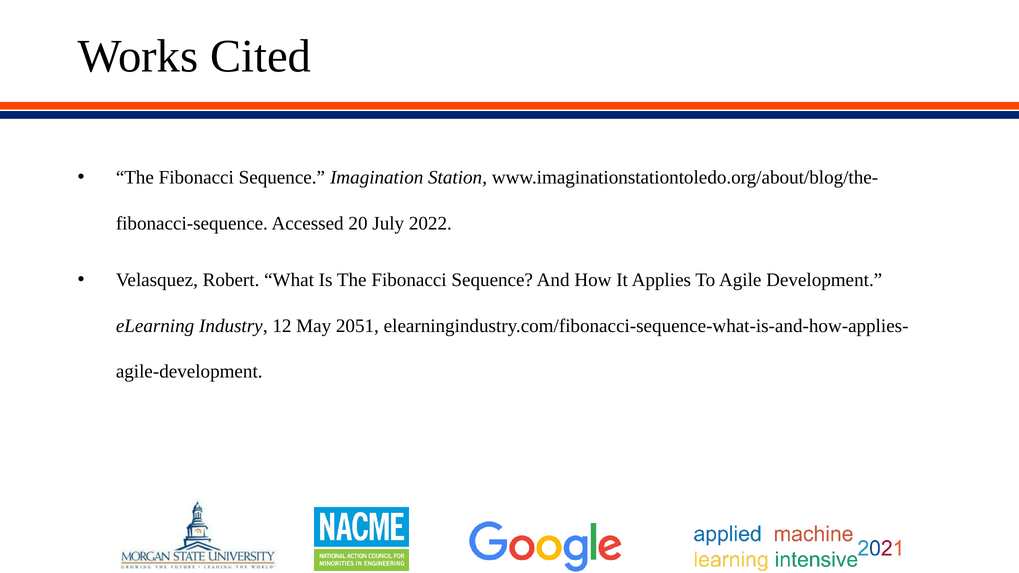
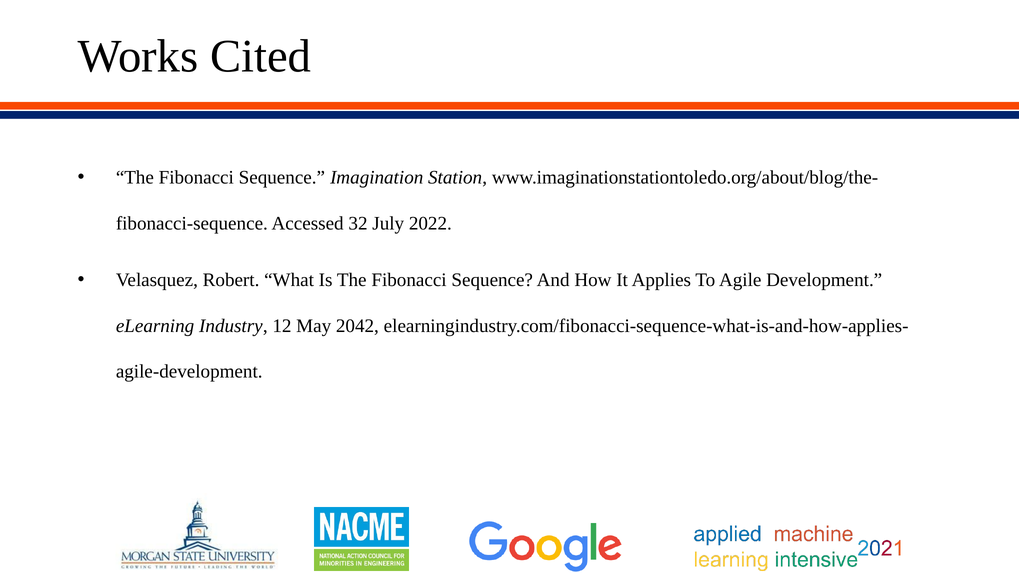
20: 20 -> 32 (358, 224)
2051: 2051 -> 2042 (357, 326)
